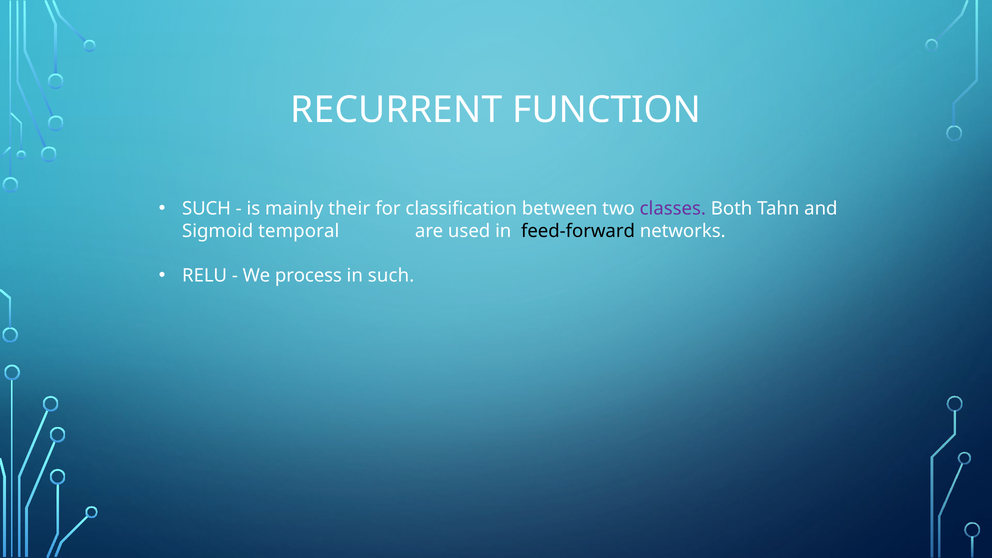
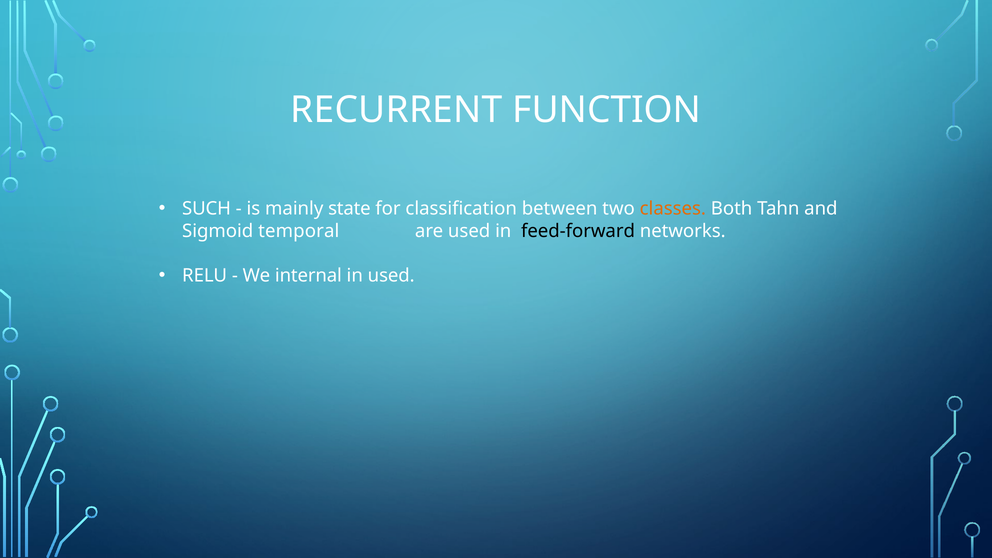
their: their -> state (349, 209)
classes colour: purple -> orange (673, 209)
process: process -> internal (308, 276)
in such: such -> used (391, 276)
